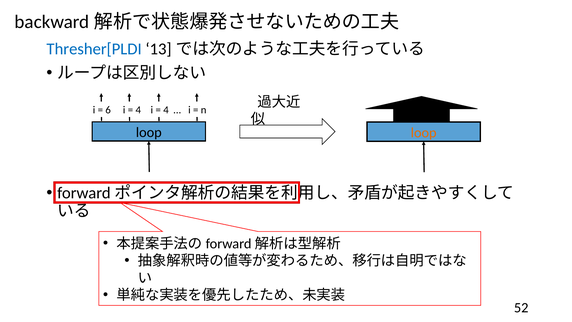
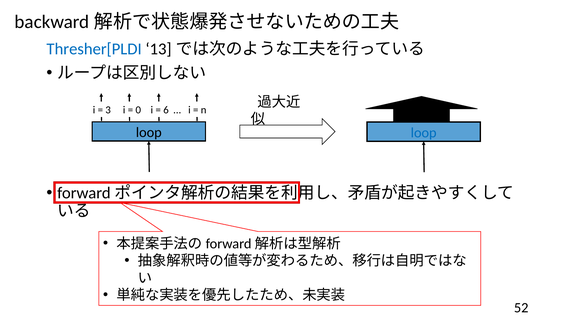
6: 6 -> 3 (108, 110)
4: 4 -> 0 (138, 110)
4: 4 -> 6 (166, 110)
loop colour: orange -> blue (424, 133)
